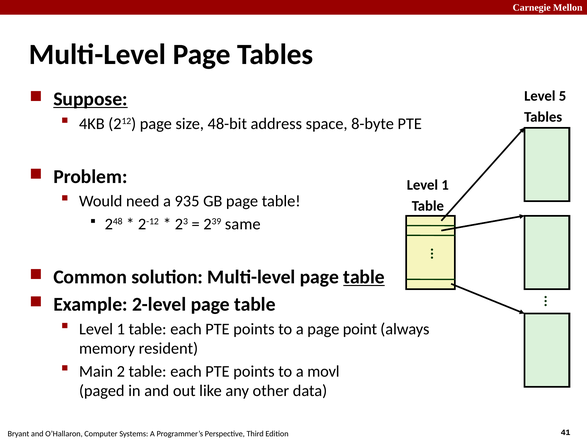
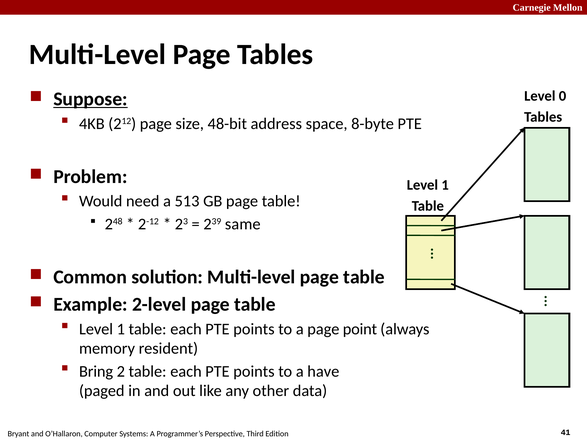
5: 5 -> 0 (563, 96)
935: 935 -> 513 (187, 201)
table underline: present -> none (364, 277)
Main: Main -> Bring (96, 372)
movl: movl -> have (323, 372)
